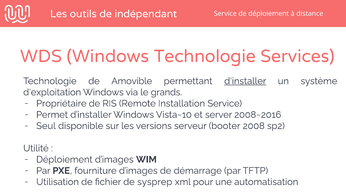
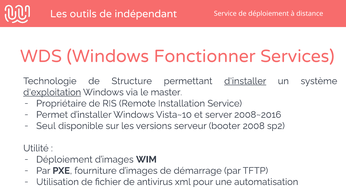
Windows Technologie: Technologie -> Fonctionner (205, 57)
Amovible: Amovible -> Structure (132, 81)
d'exploitation underline: none -> present (52, 93)
grands: grands -> master (166, 93)
sysprep: sysprep -> antivirus (155, 182)
